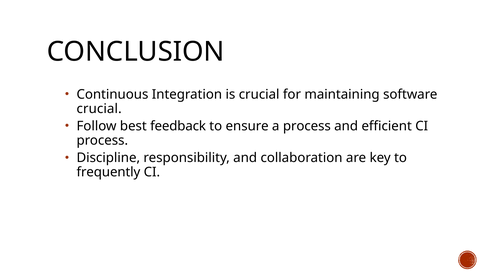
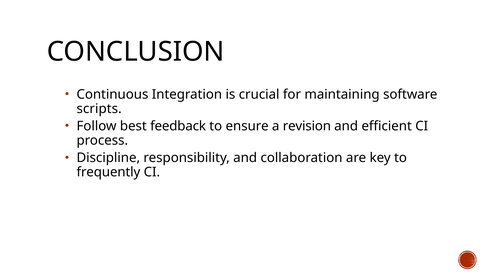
crucial: crucial -> scripts (99, 109)
a process: process -> revision (307, 126)
